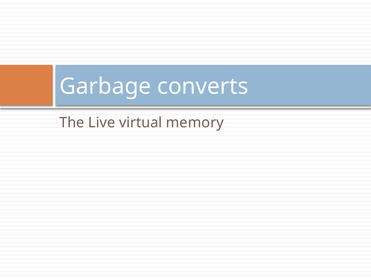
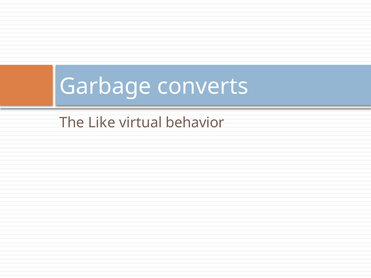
Live: Live -> Like (102, 123)
memory: memory -> behavior (195, 123)
